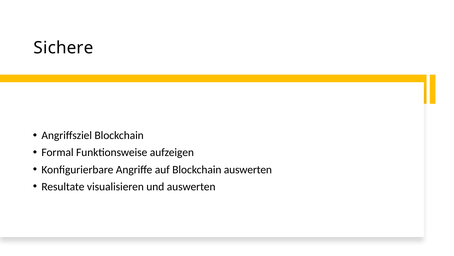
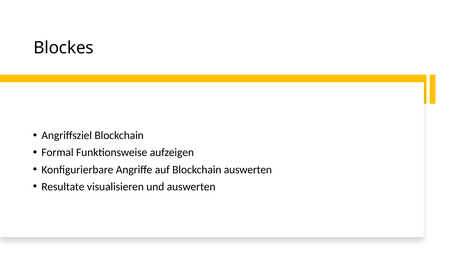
Sichere: Sichere -> Blockes (64, 48)
